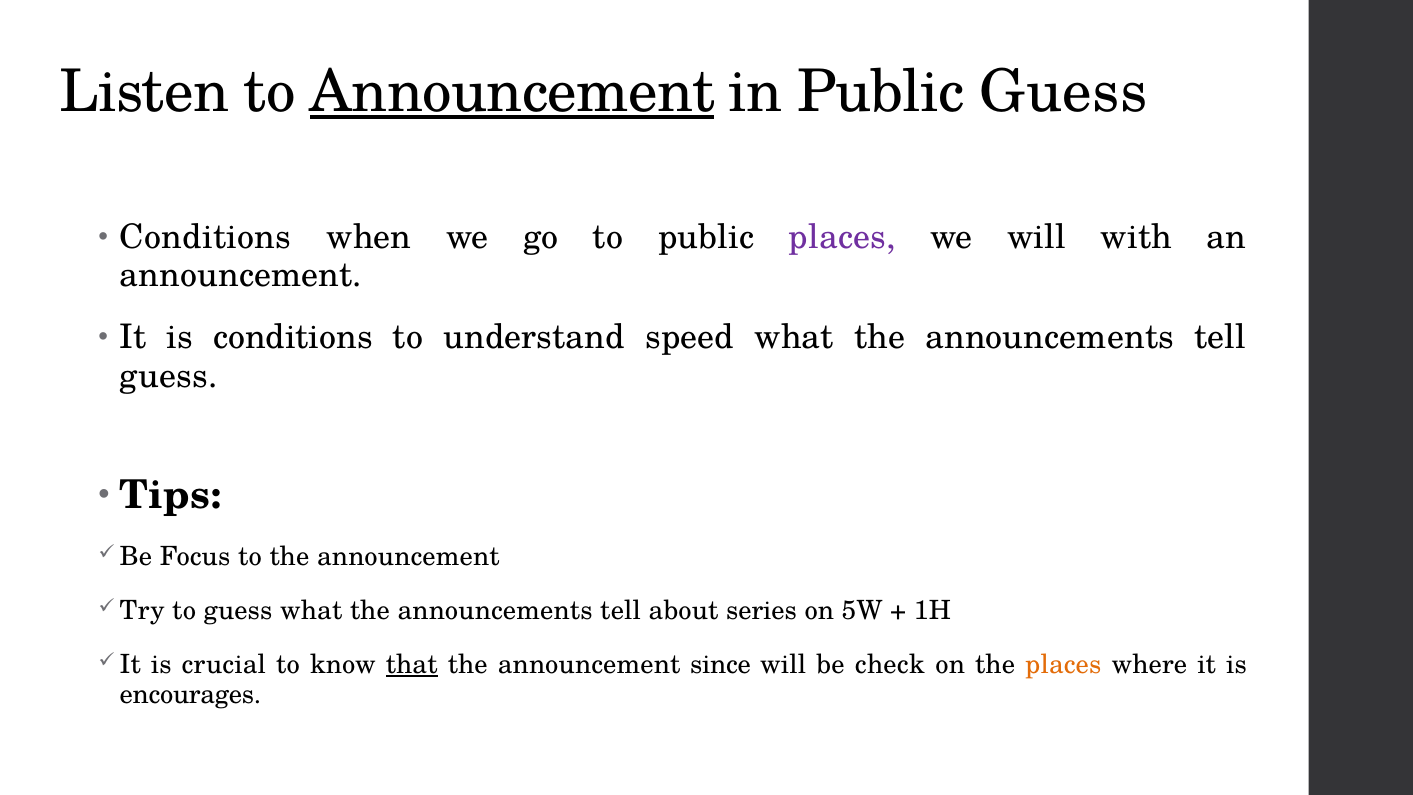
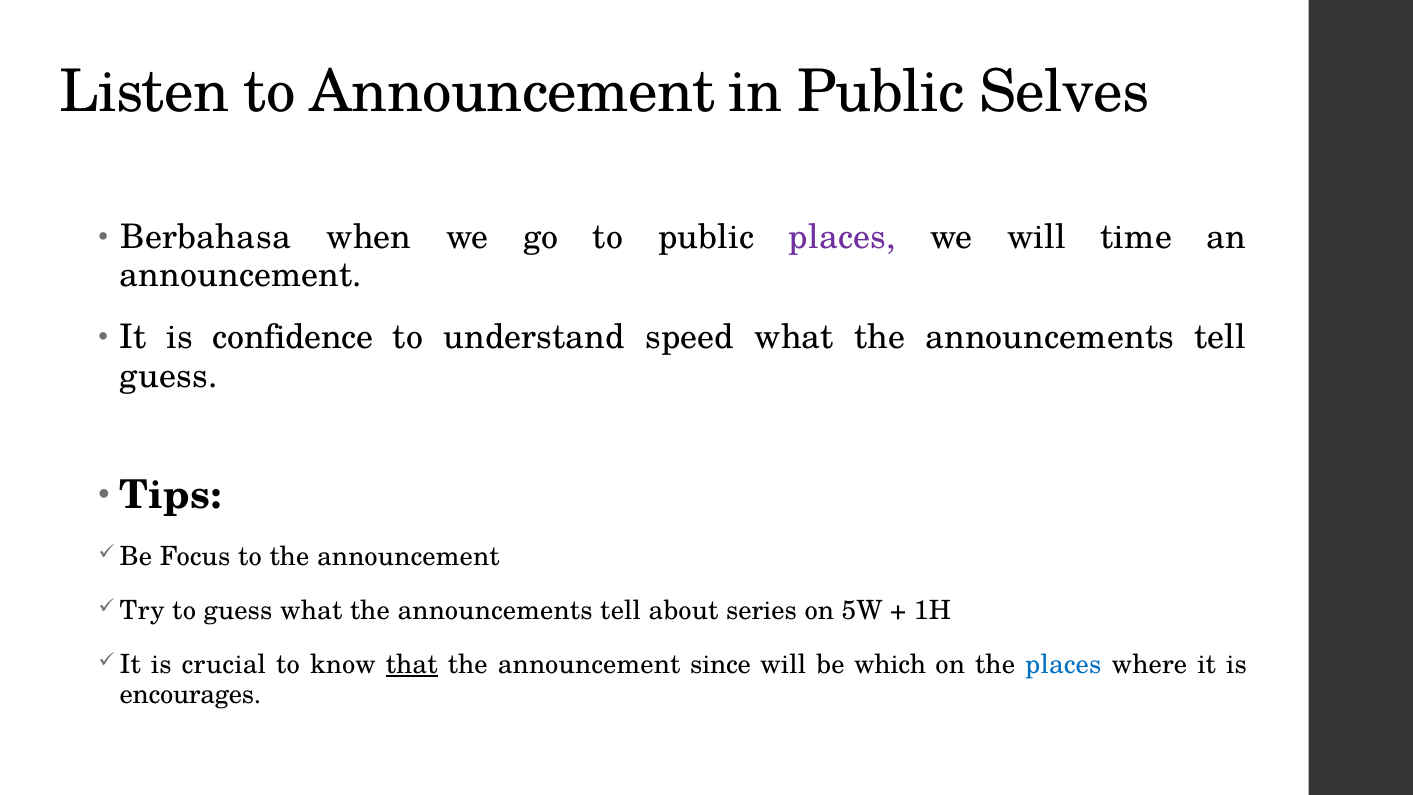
Announcement underline: present -> none (513, 92)
Public Guess: Guess -> Selves (1064, 92)
Conditions: Conditions -> Berbahasa (206, 237)
with: with -> time (1136, 237)
is conditions: conditions -> confidence (293, 338)
check: check -> which (890, 664)
places colour: orange -> blue (1063, 664)
